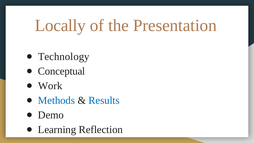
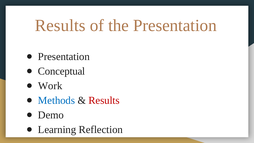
Locally: Locally -> Results (60, 25)
Technology: Technology -> Presentation (64, 57)
Results colour: blue -> red (104, 100)
